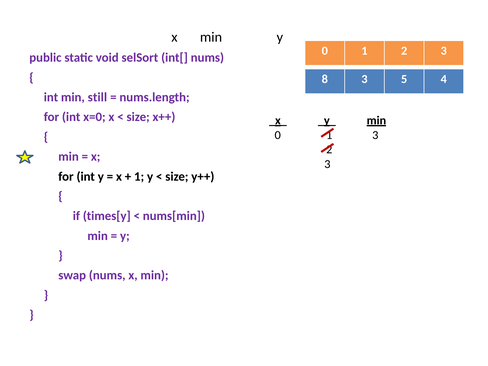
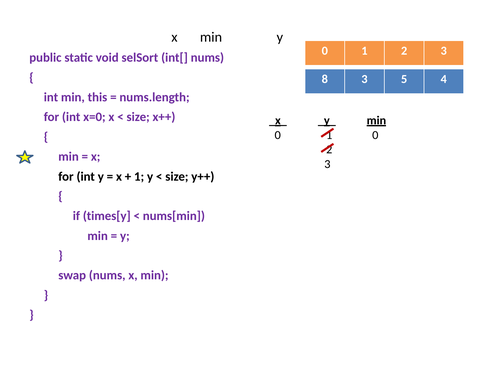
still: still -> this (97, 97)
3: 3 -> 0 (375, 135)
